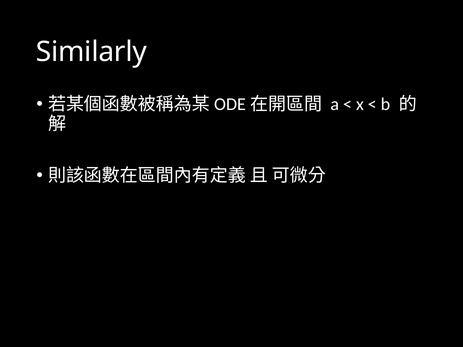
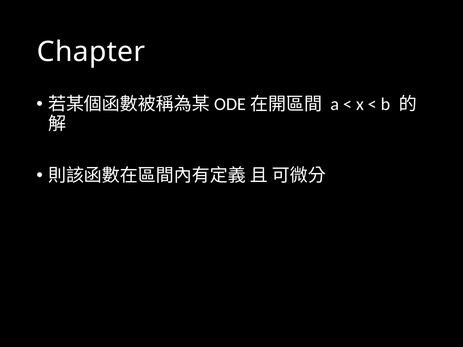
Similarly: Similarly -> Chapter (91, 52)
